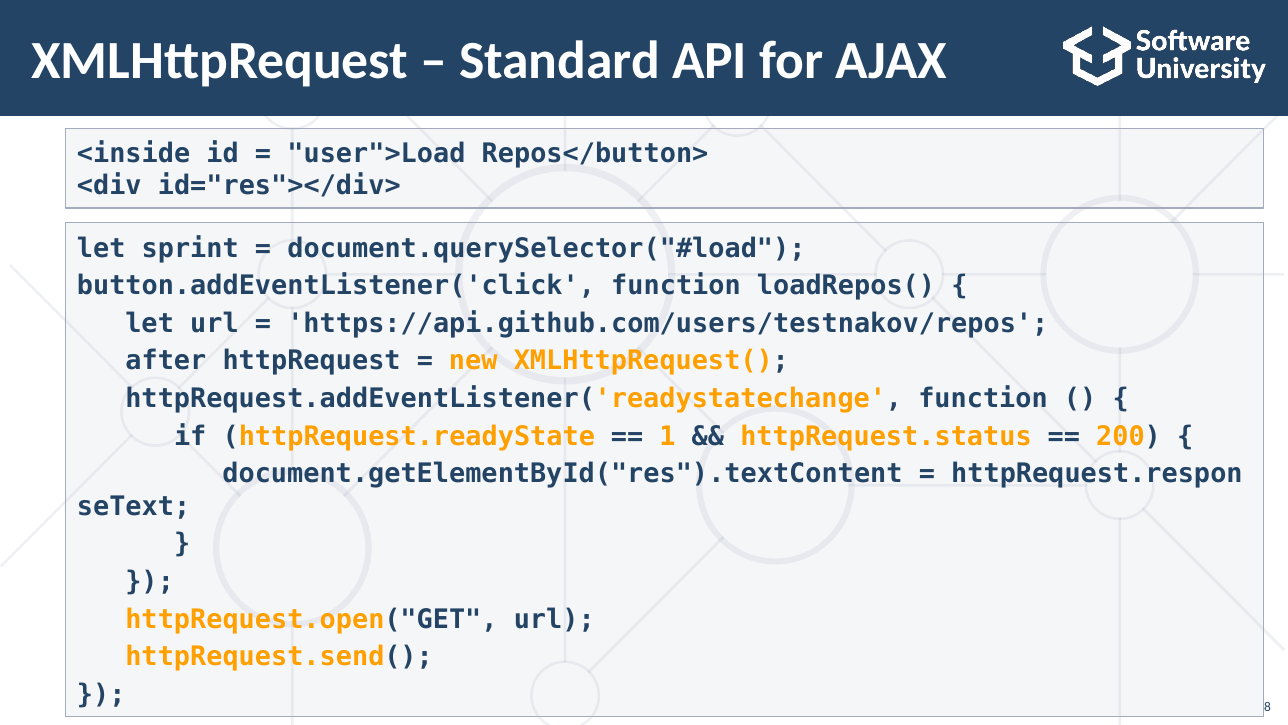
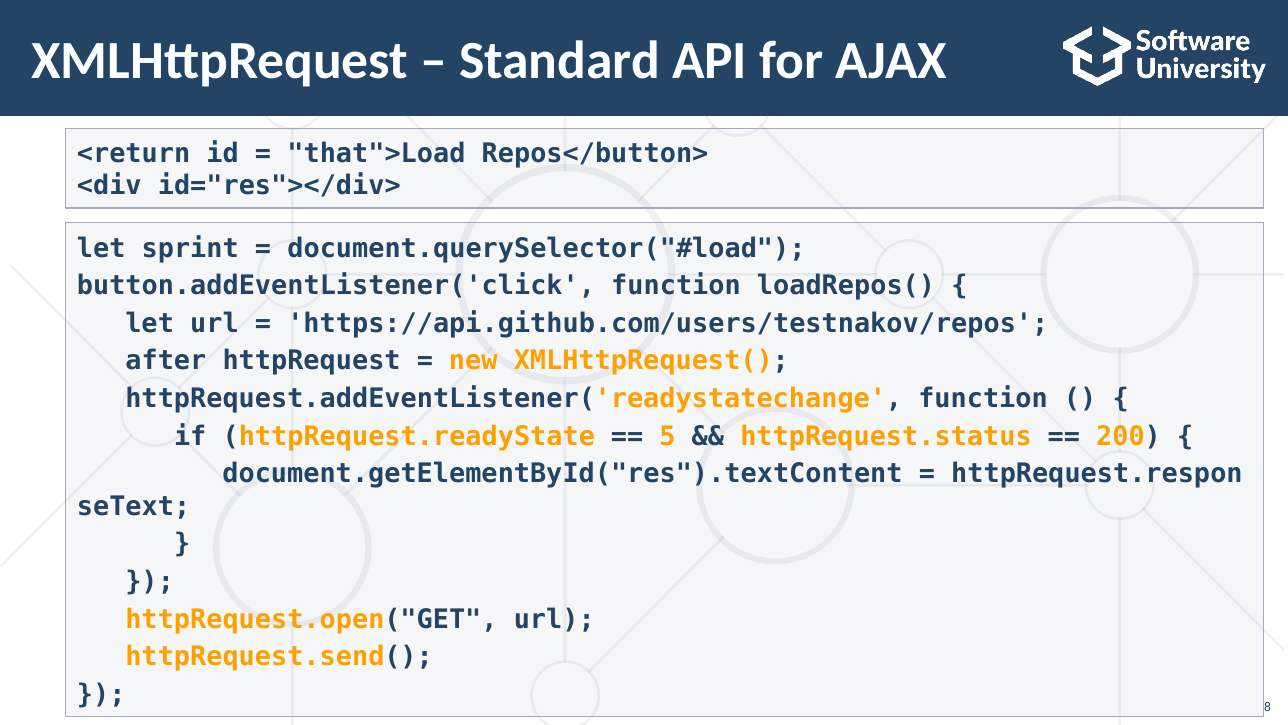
<inside: <inside -> <return (134, 154)
user">Load: user">Load -> that">Load (376, 154)
1: 1 -> 5 (668, 436)
